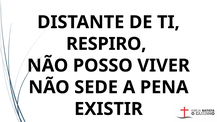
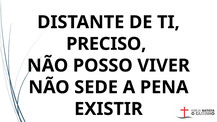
RESPIRO: RESPIRO -> PRECISO (106, 44)
